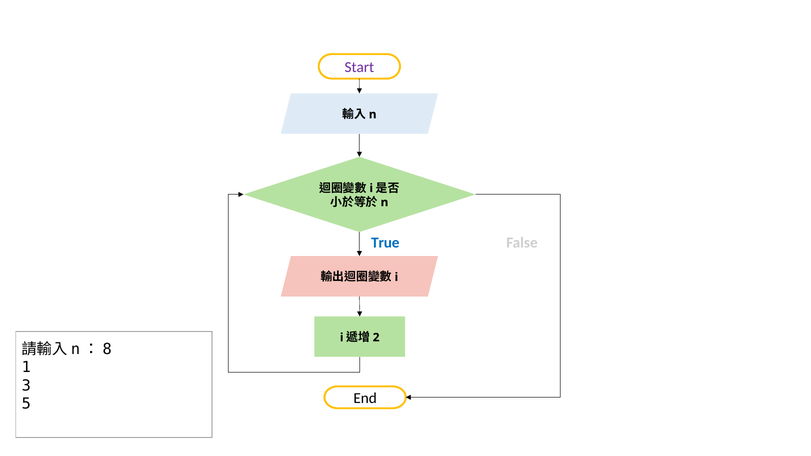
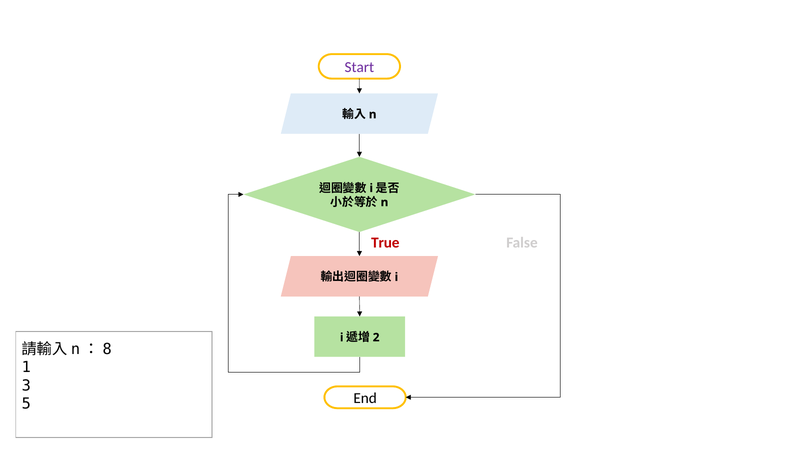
True colour: blue -> red (385, 243)
